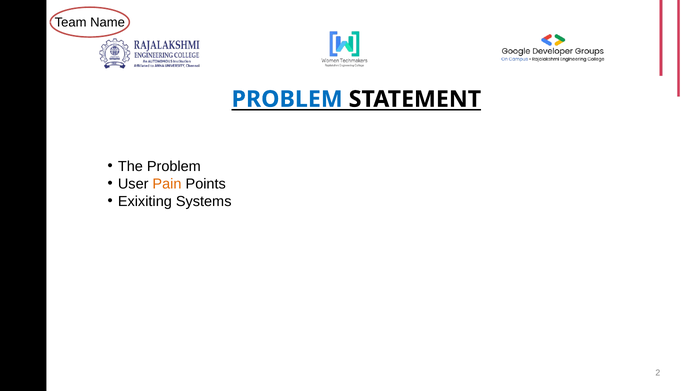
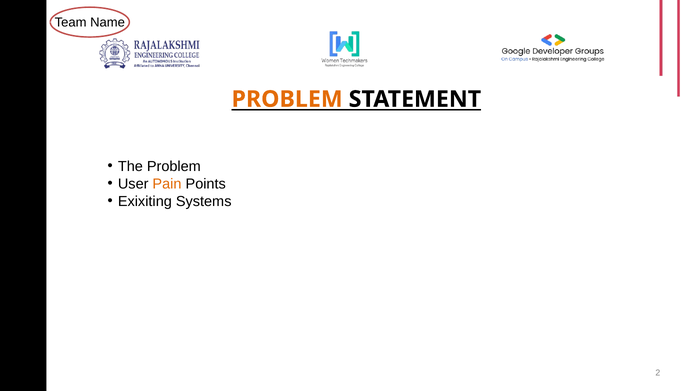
PROBLEM colour: blue -> orange (287, 99)
